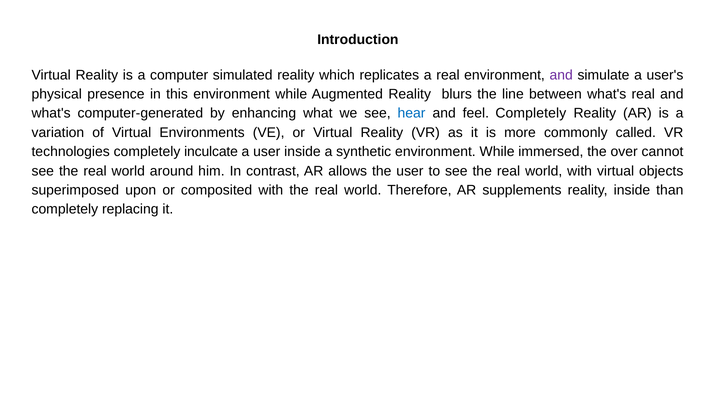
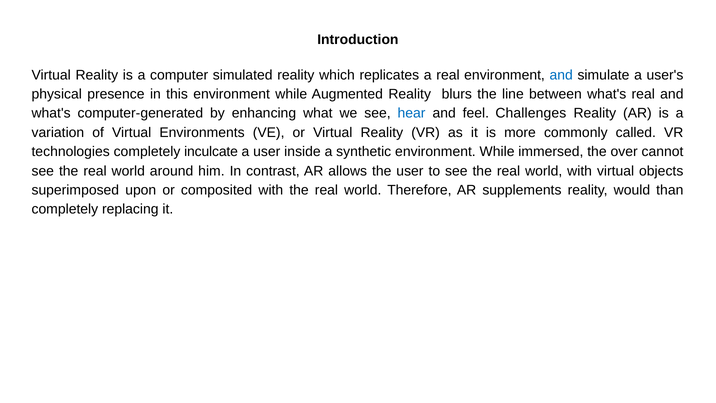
and colour: purple -> blue (561, 75)
feel Completely: Completely -> Challenges (531, 113)
reality inside: inside -> would (632, 190)
